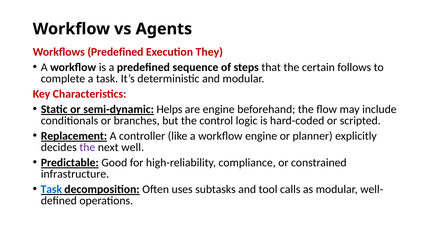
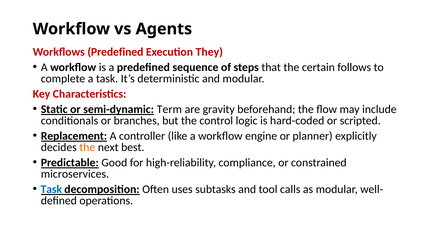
Helps: Helps -> Term (169, 109)
are engine: engine -> gravity (219, 109)
the colour: purple -> orange (87, 147)
well: well -> best (133, 147)
infrastructure: infrastructure -> microservices (75, 174)
